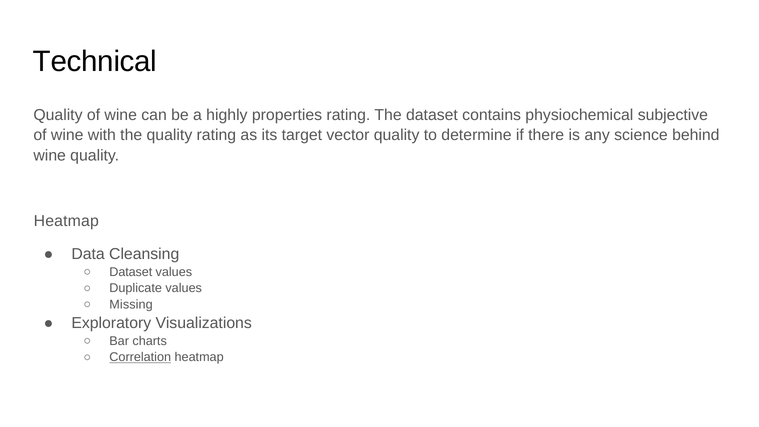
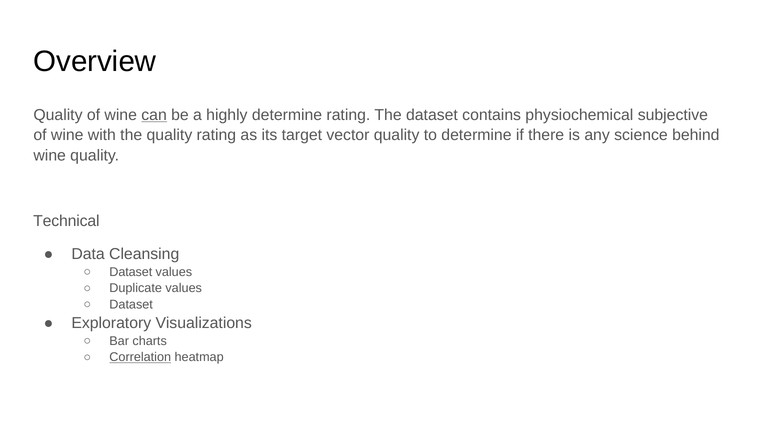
Technical: Technical -> Overview (95, 61)
can underline: none -> present (154, 115)
highly properties: properties -> determine (287, 115)
Heatmap: Heatmap -> Technical (66, 221)
Missing: Missing -> Dataset (131, 304)
